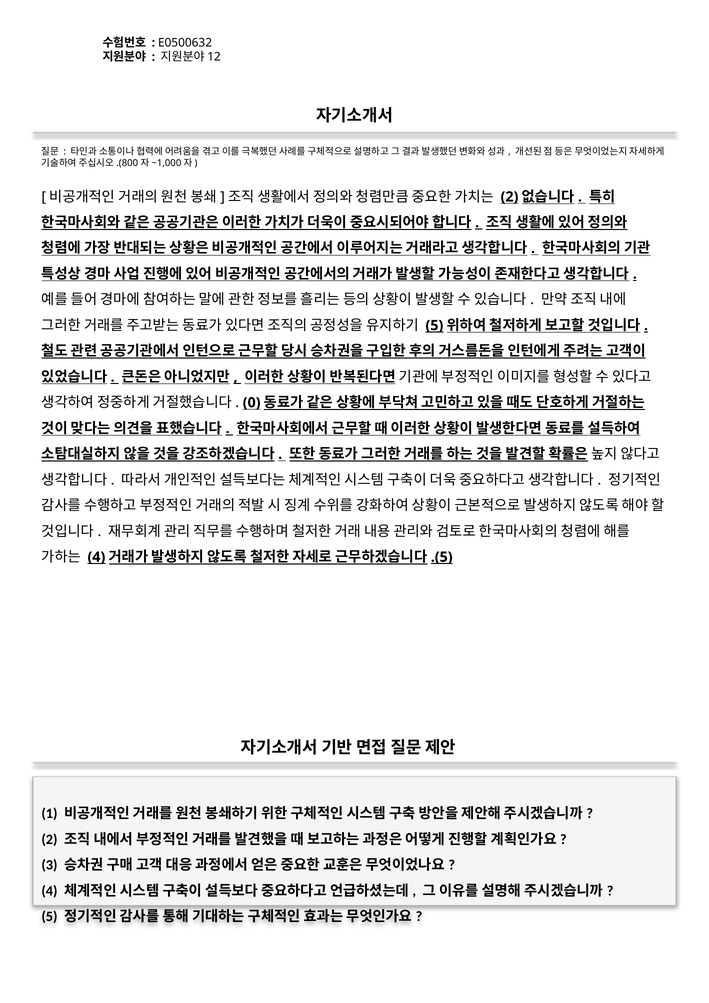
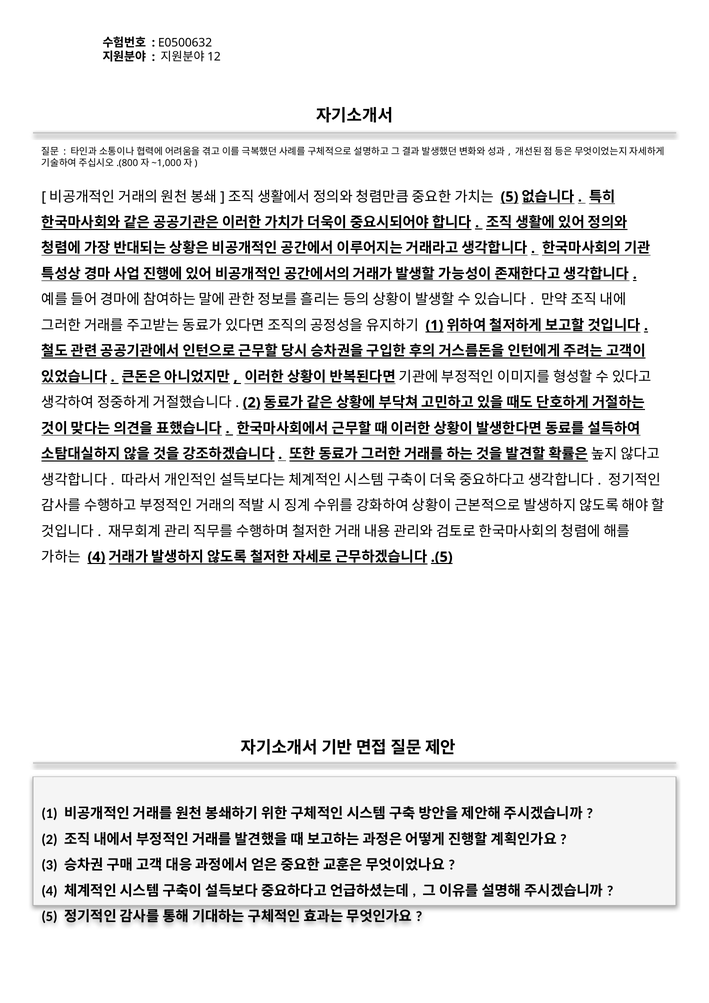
2: 2 -> 5 (510, 197)
5: 5 -> 1 (434, 325)
0: 0 -> 2 (252, 403)
